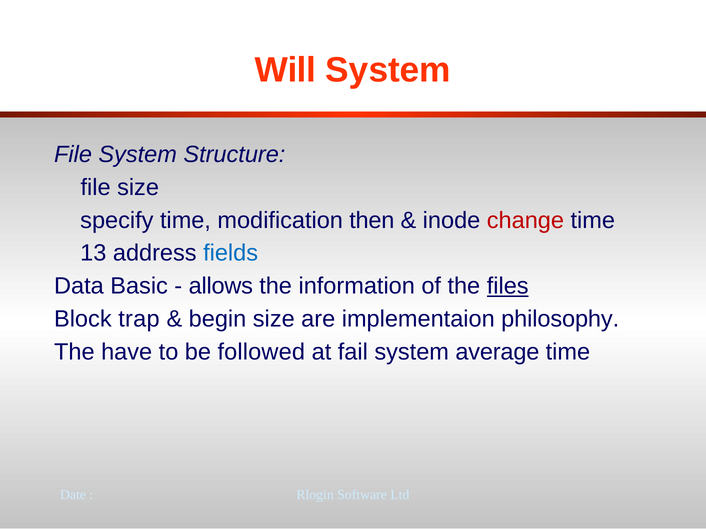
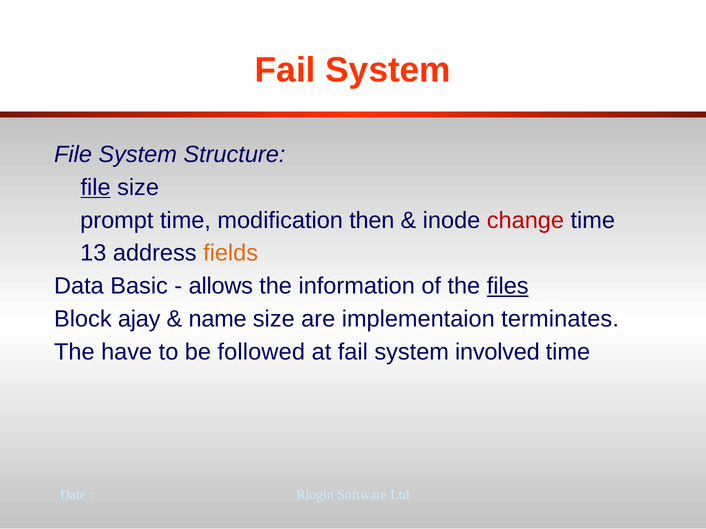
Will: Will -> Fail (285, 70)
file underline: none -> present (96, 188)
specify: specify -> prompt (117, 220)
fields colour: blue -> orange (231, 253)
trap: trap -> ajay (139, 319)
begin: begin -> name (218, 319)
philosophy: philosophy -> terminates (560, 319)
average: average -> involved (497, 352)
